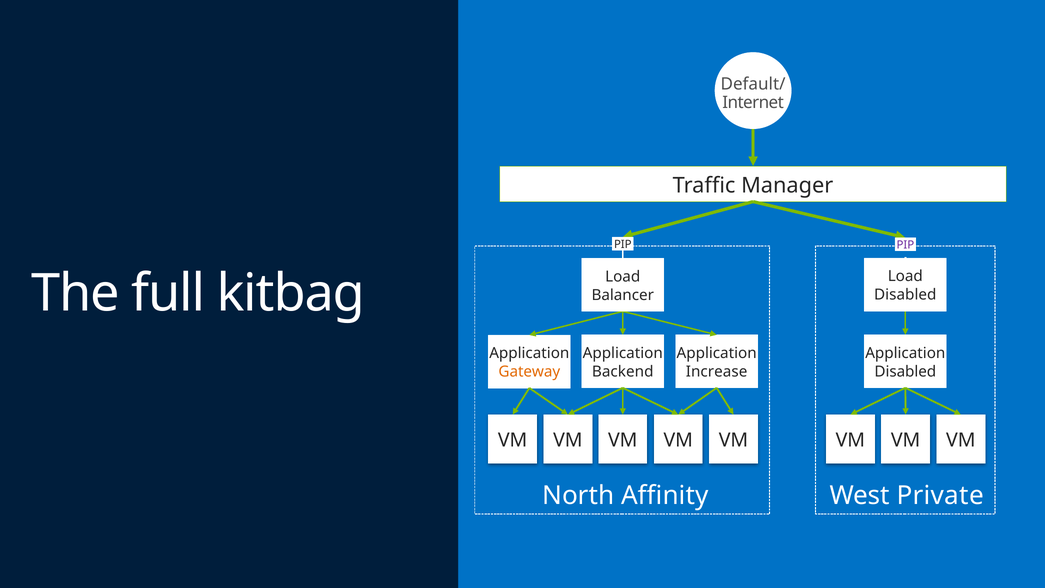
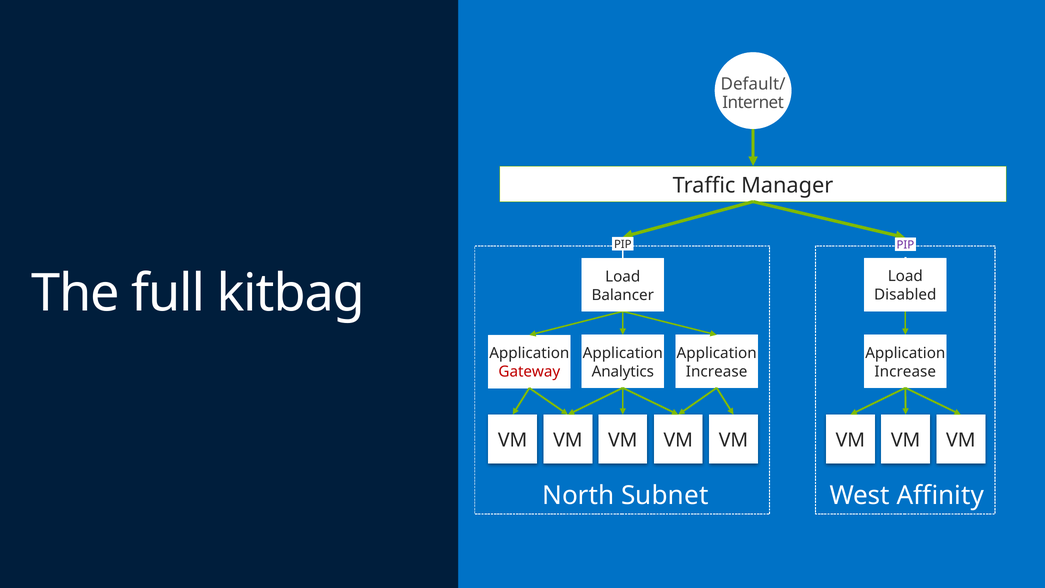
Backend: Backend -> Analytics (623, 371)
Disabled: Disabled -> Increase (905, 371)
Gateway colour: orange -> red (529, 372)
Affinity: Affinity -> Subnet (665, 495)
Private: Private -> Affinity (940, 495)
